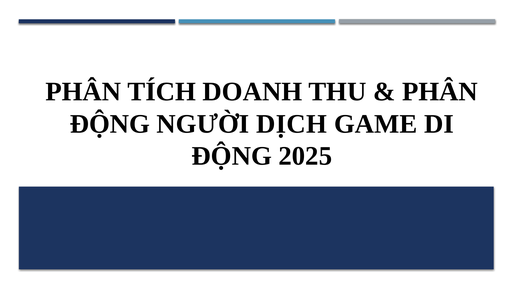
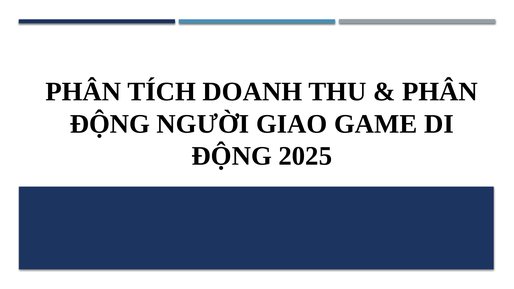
DỊCH: DỊCH -> GIAO (292, 124)
